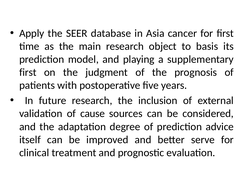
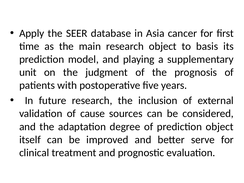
first: first -> unit (28, 72)
prediction advice: advice -> object (220, 127)
